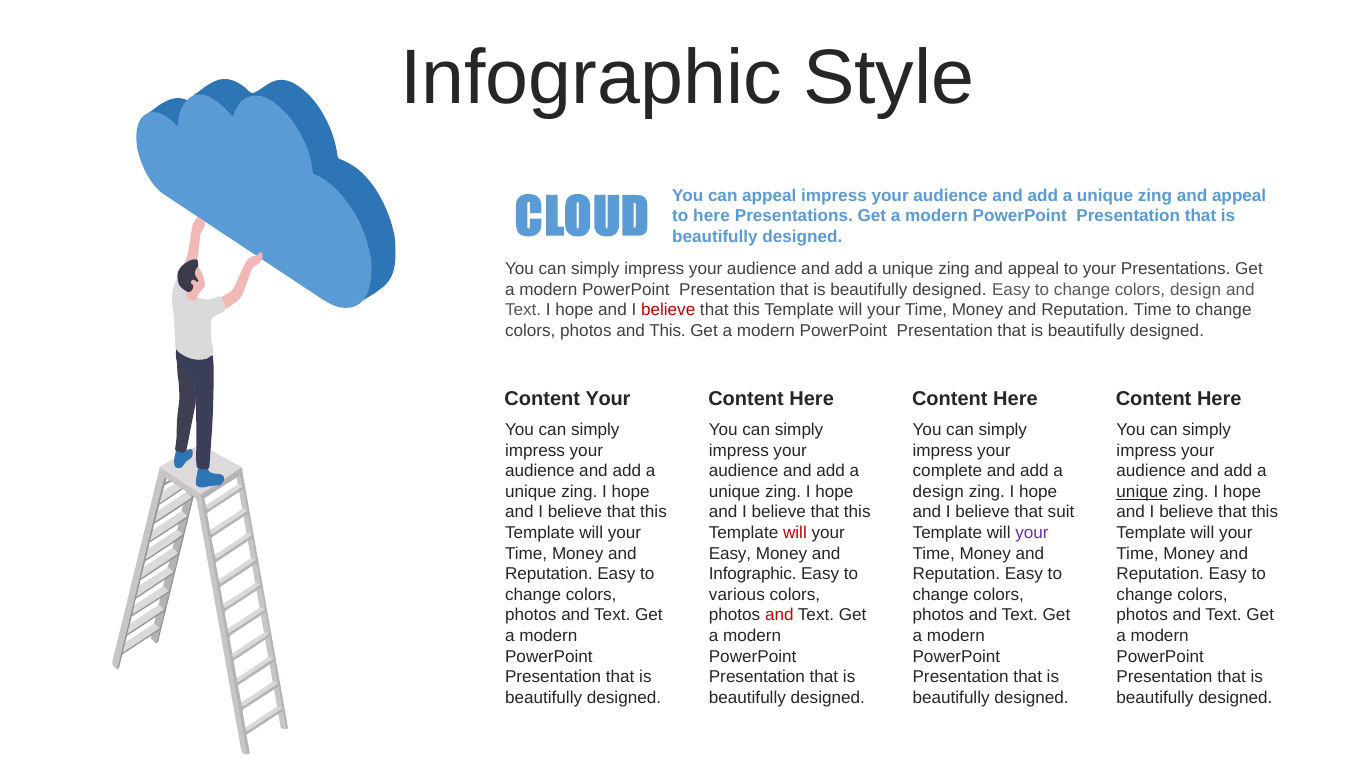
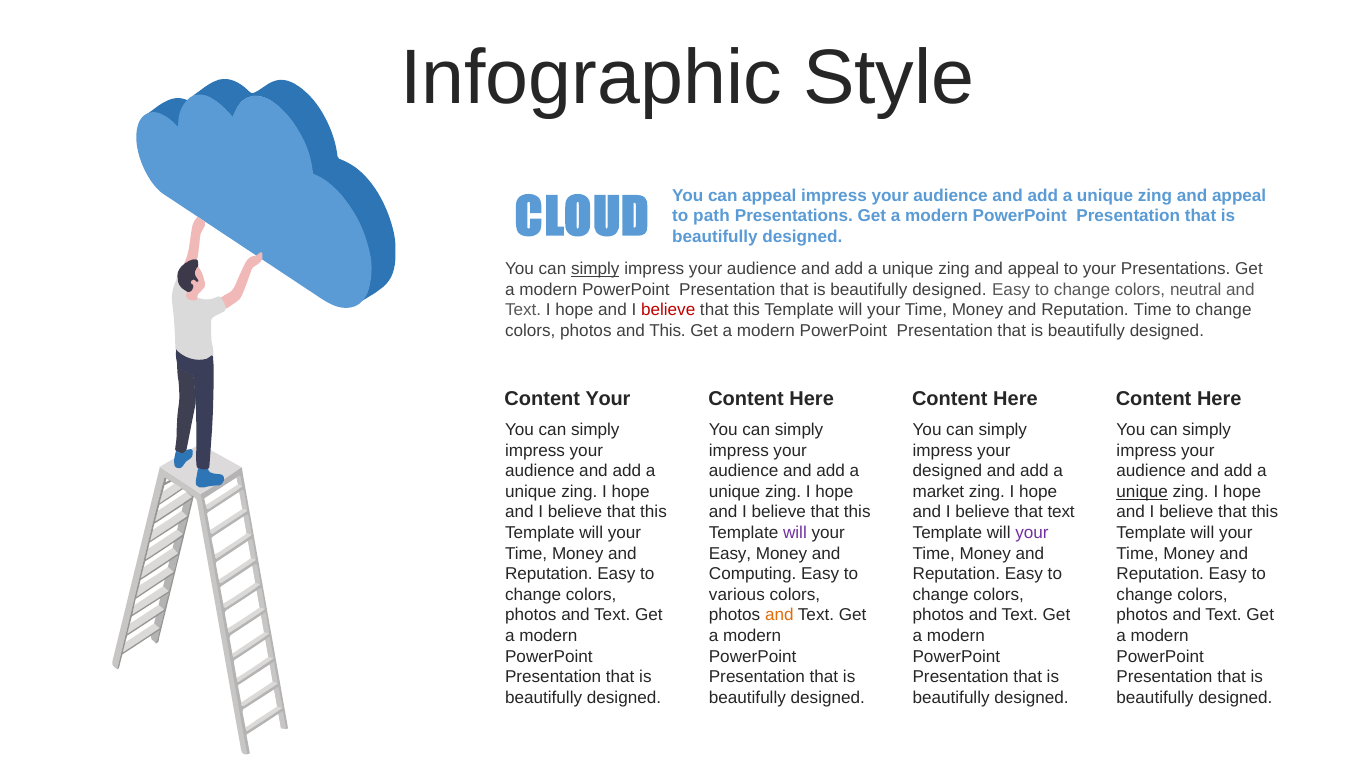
to here: here -> path (711, 216)
simply underline: none -> present (595, 269)
colors design: design -> neutral (1196, 289)
complete: complete -> designed (947, 471)
design: design -> market (938, 492)
that suit: suit -> text (1061, 512)
will colour: red -> purple (795, 533)
Infographic: Infographic -> Computing (753, 574)
and colour: red -> orange (779, 615)
